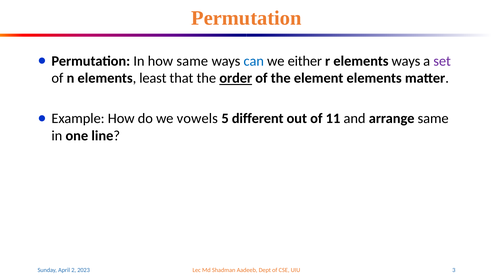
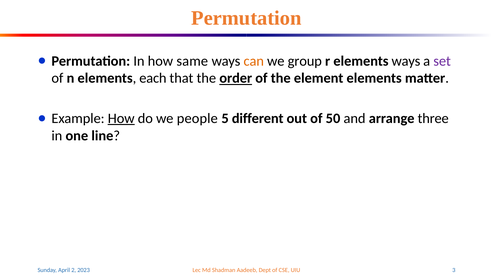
can colour: blue -> orange (254, 61)
either: either -> group (305, 61)
least: least -> each (153, 78)
How underline: none -> present (121, 119)
vowels: vowels -> people (197, 119)
11: 11 -> 50 (333, 119)
arrange same: same -> three (433, 119)
